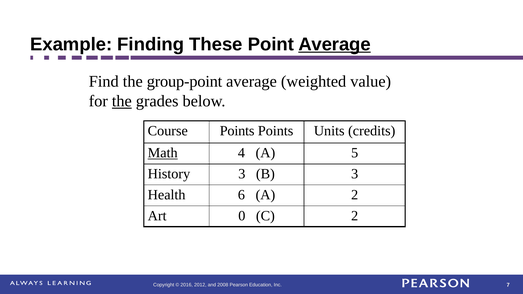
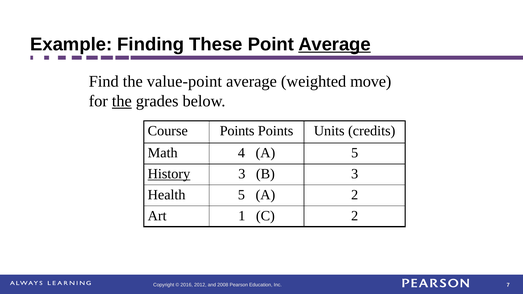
group-point: group-point -> value-point (184, 81)
value: value -> move (371, 81)
Math underline: present -> none (163, 153)
History underline: none -> present (169, 174)
Health 6: 6 -> 5 (241, 195)
0: 0 -> 1 (242, 216)
